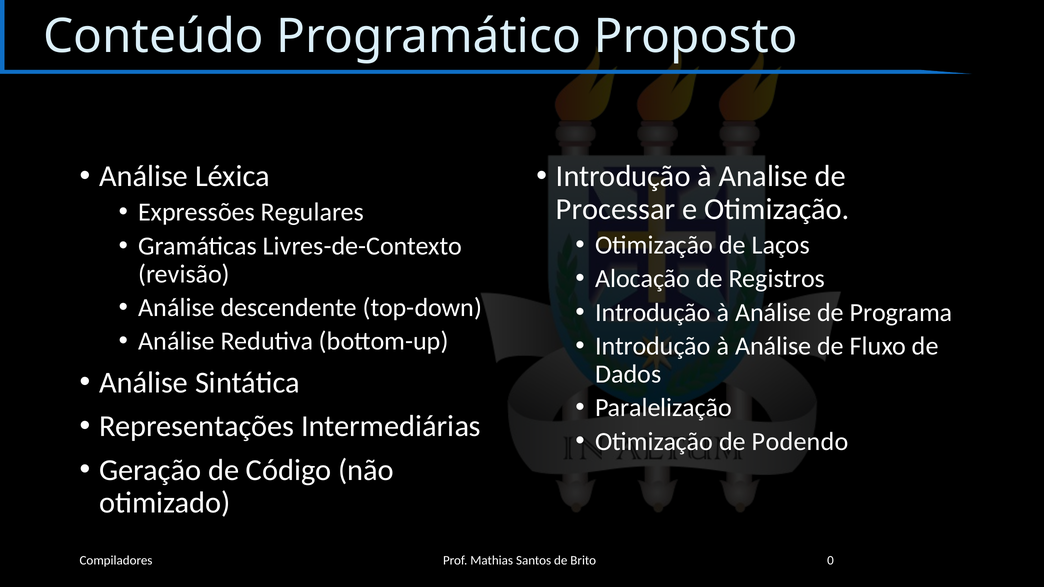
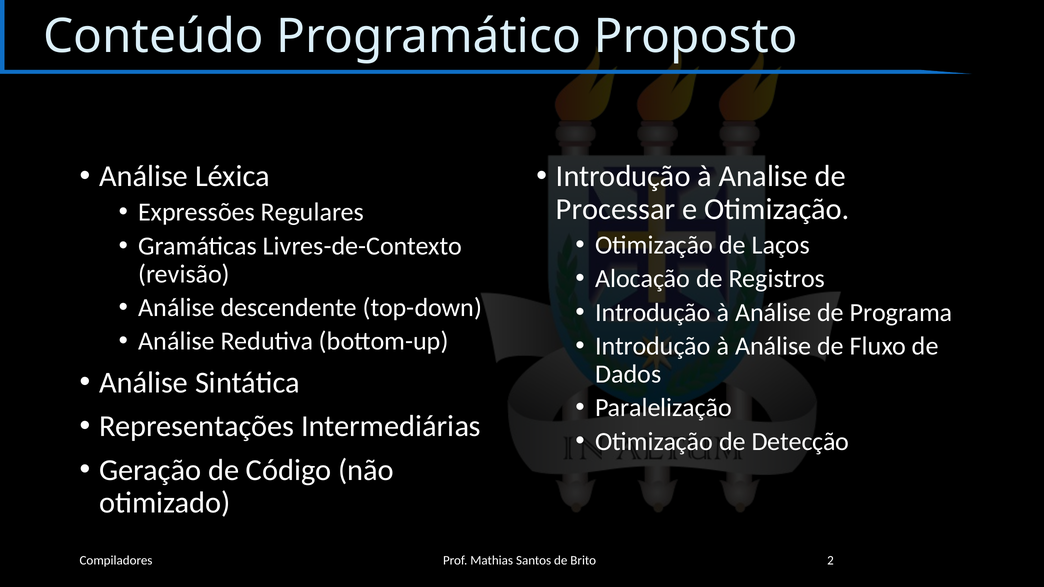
Podendo: Podendo -> Detecção (800, 442)
0: 0 -> 2 (830, 561)
